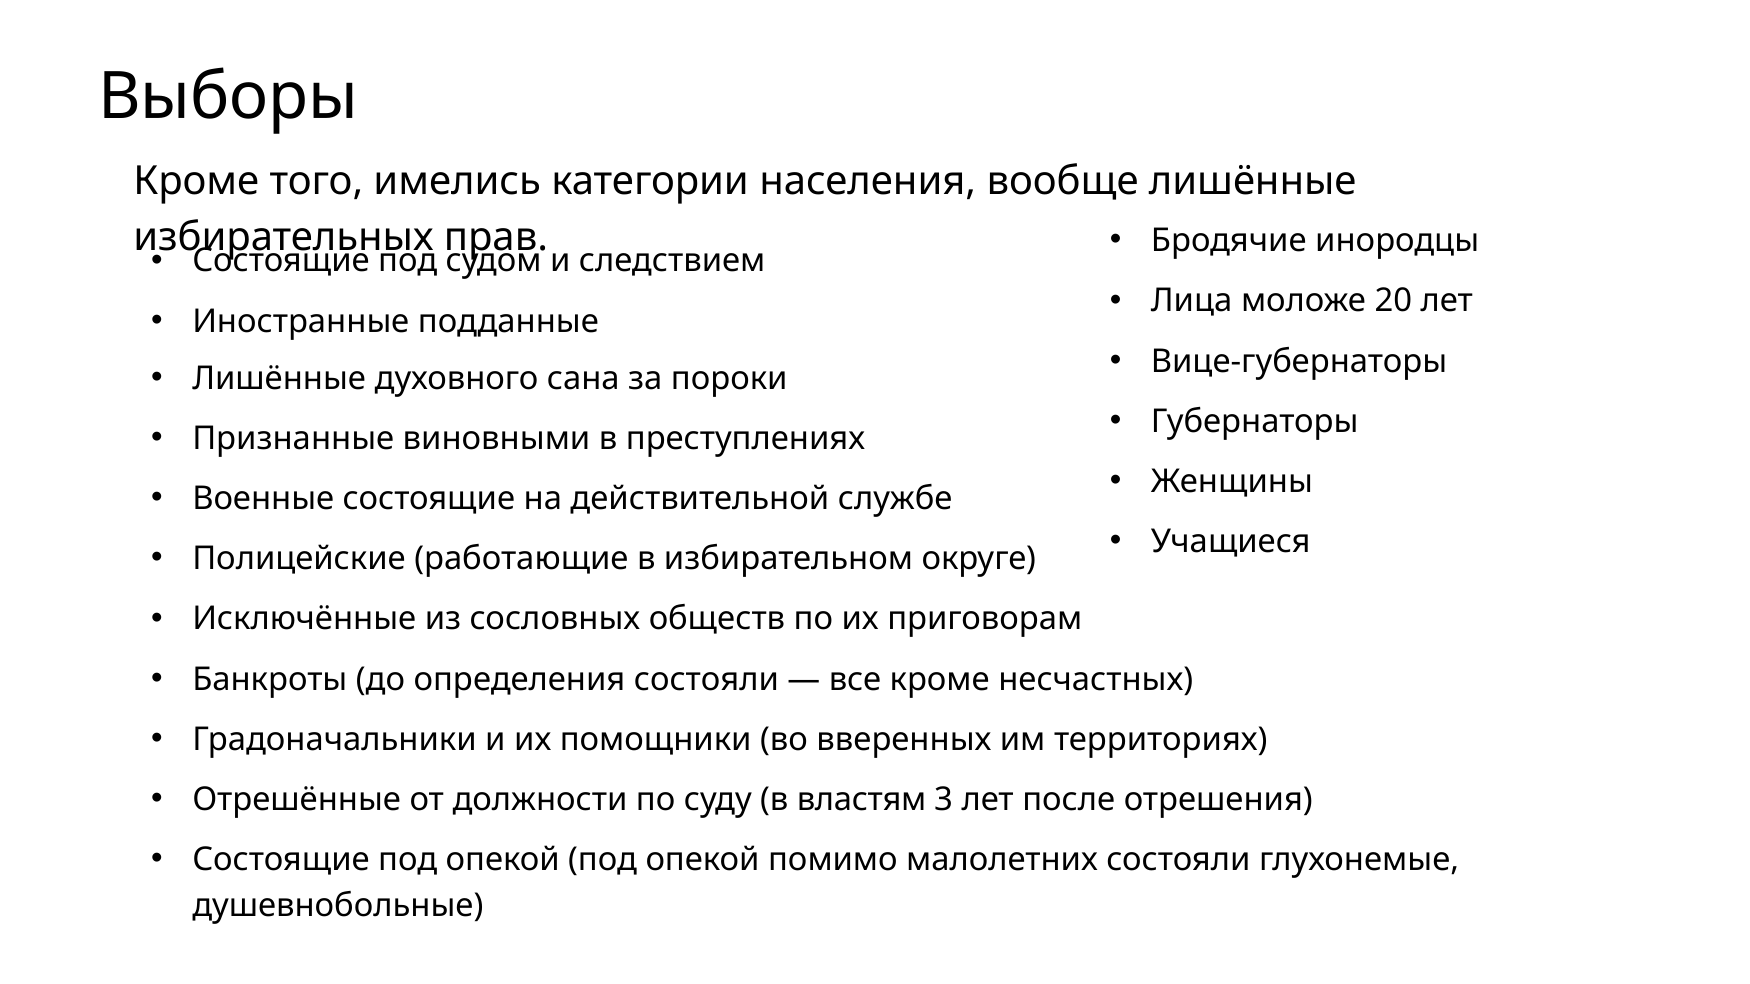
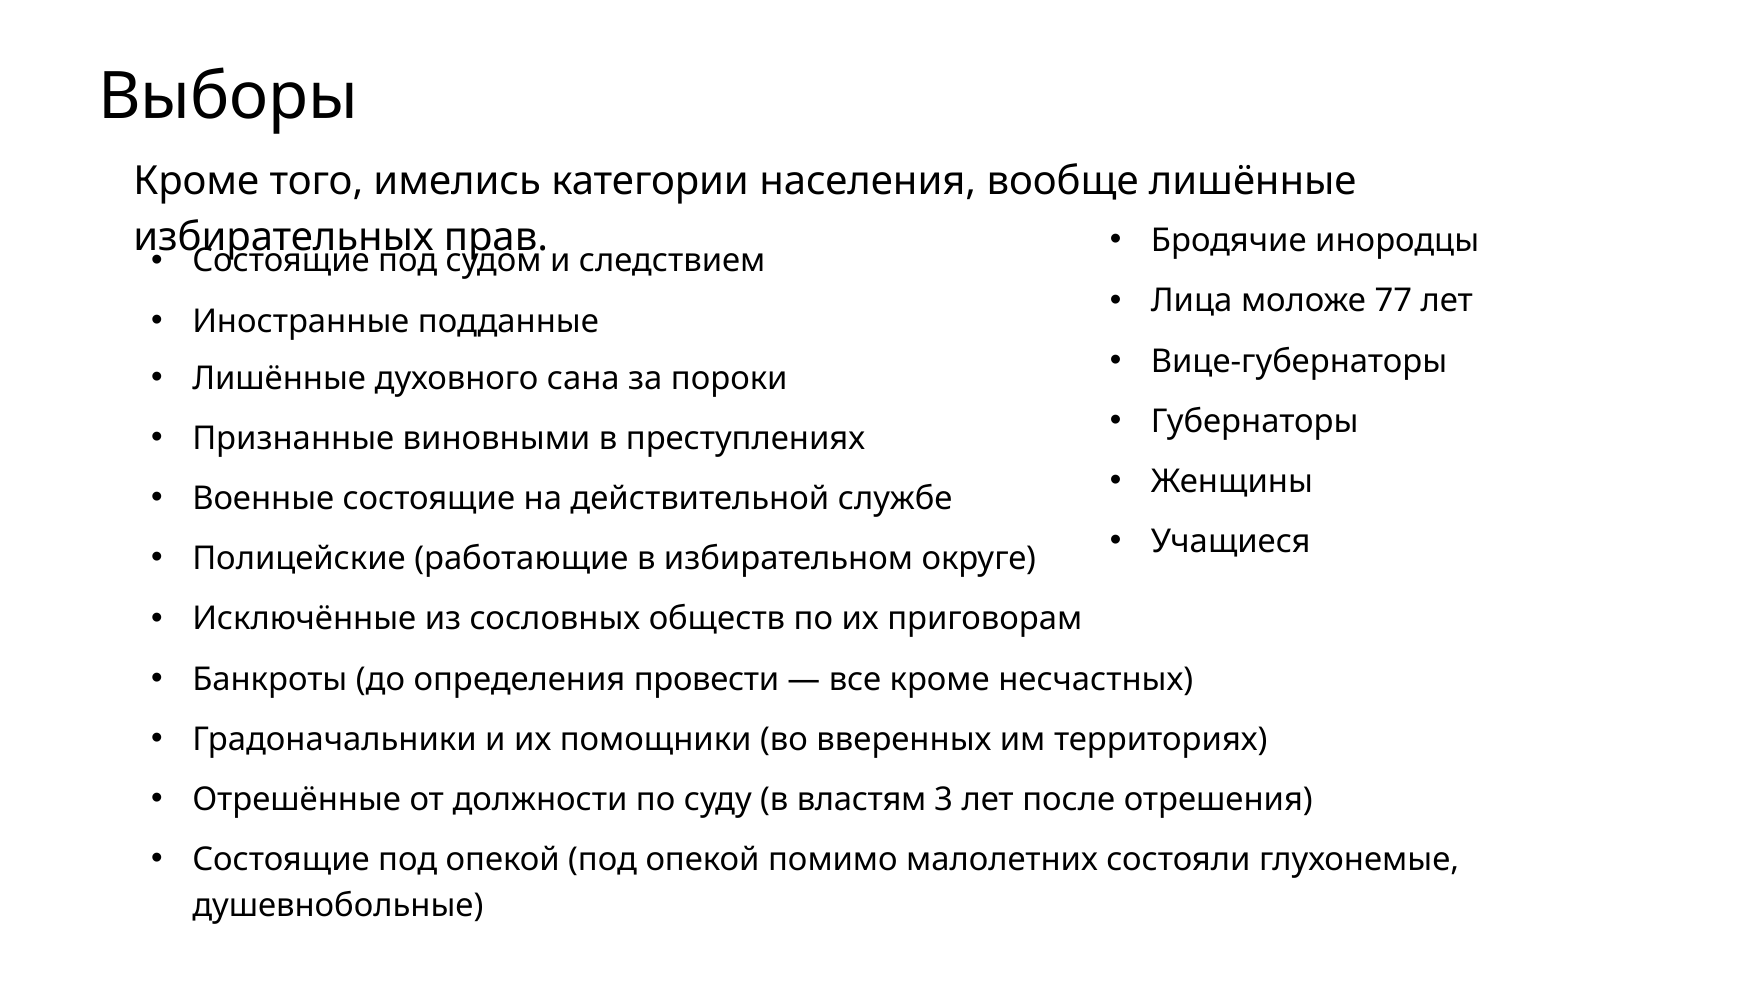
20: 20 -> 77 (1393, 301)
определения состояли: состояли -> провести (707, 680)
